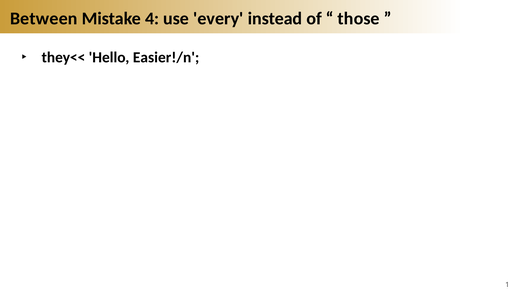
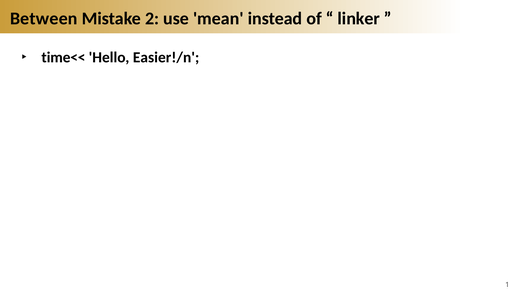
4: 4 -> 2 (152, 18)
every: every -> mean (218, 18)
those: those -> linker (359, 18)
they<<: they<< -> time<< (63, 58)
